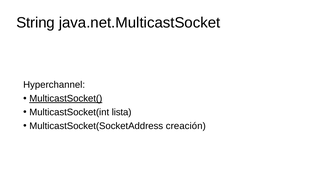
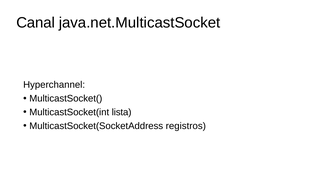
String: String -> Canal (36, 23)
MulticastSocket( underline: present -> none (66, 98)
creación: creación -> registros (186, 126)
